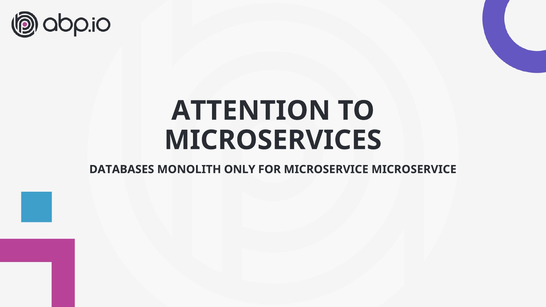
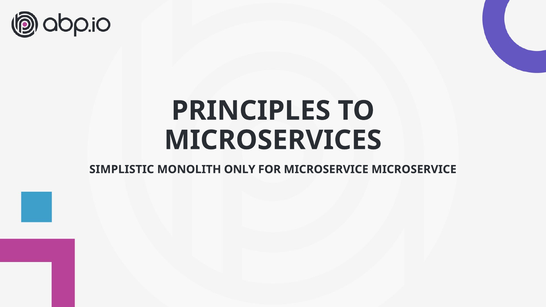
ATTENTION: ATTENTION -> PRINCIPLES (251, 111)
DATABASES: DATABASES -> SIMPLISTIC (122, 169)
